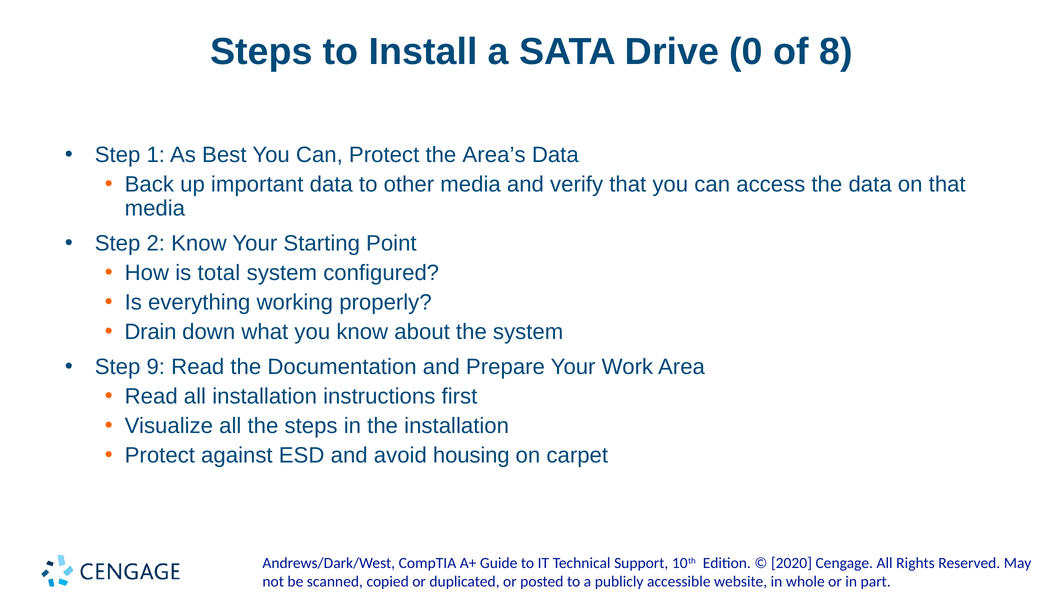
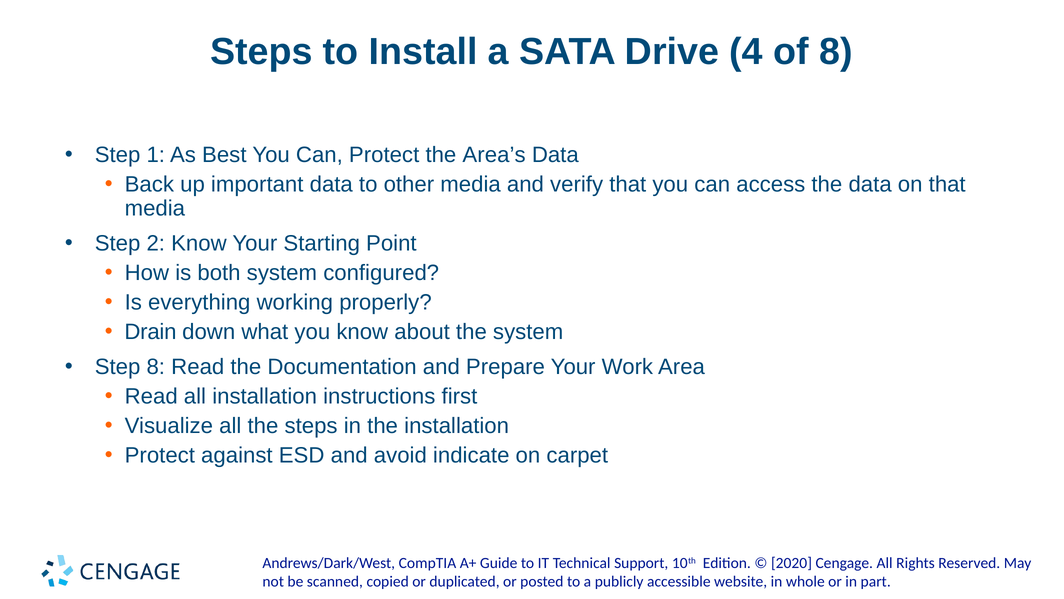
0: 0 -> 4 (746, 52)
total: total -> both (219, 273)
Step 9: 9 -> 8 (156, 367)
housing: housing -> indicate (471, 455)
